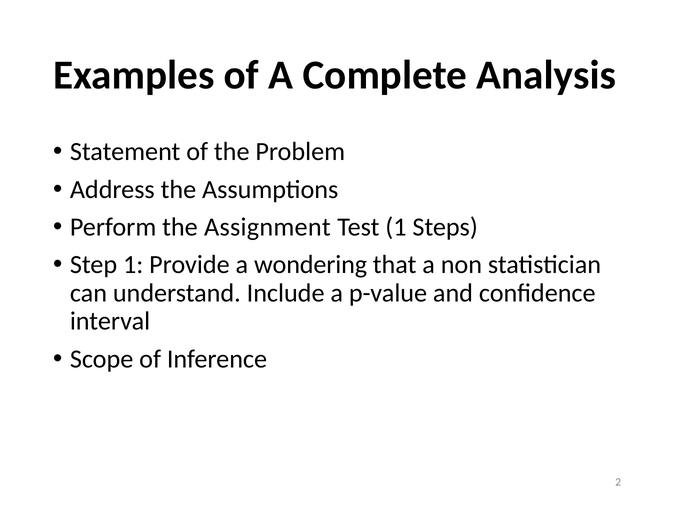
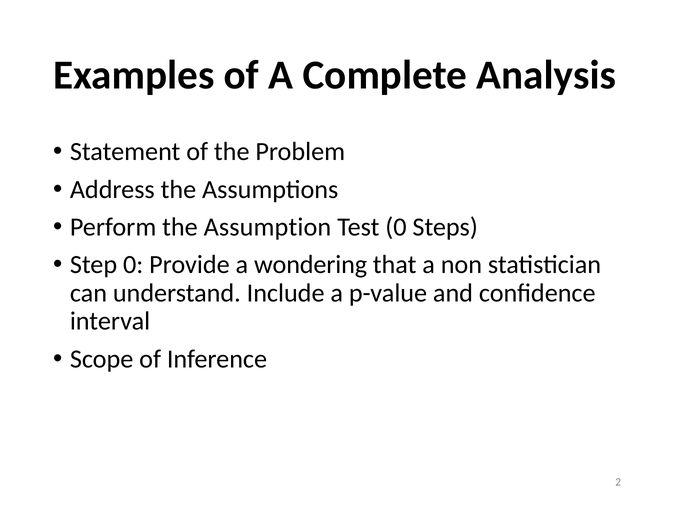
Assignment: Assignment -> Assumption (267, 227)
Test 1: 1 -> 0 (396, 227)
Step 1: 1 -> 0 (133, 265)
